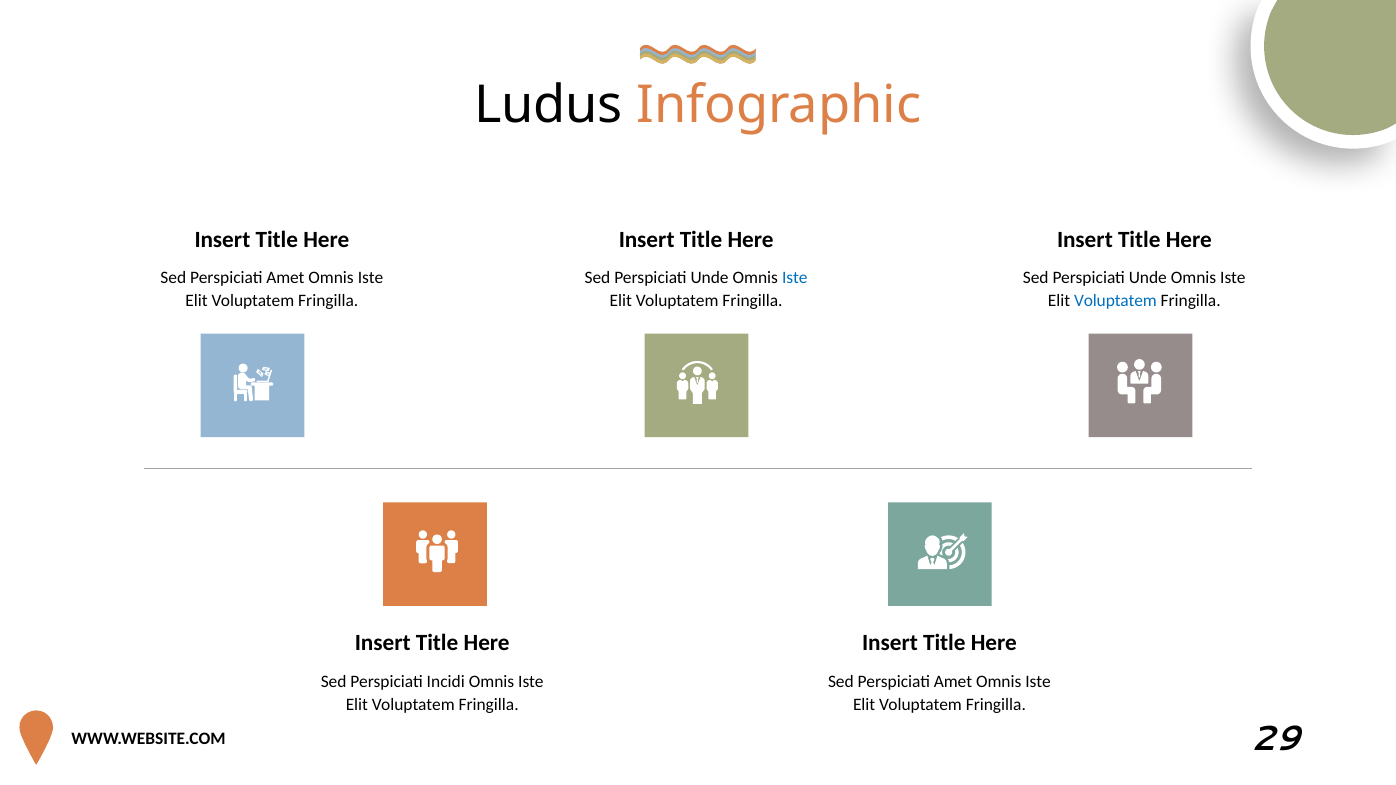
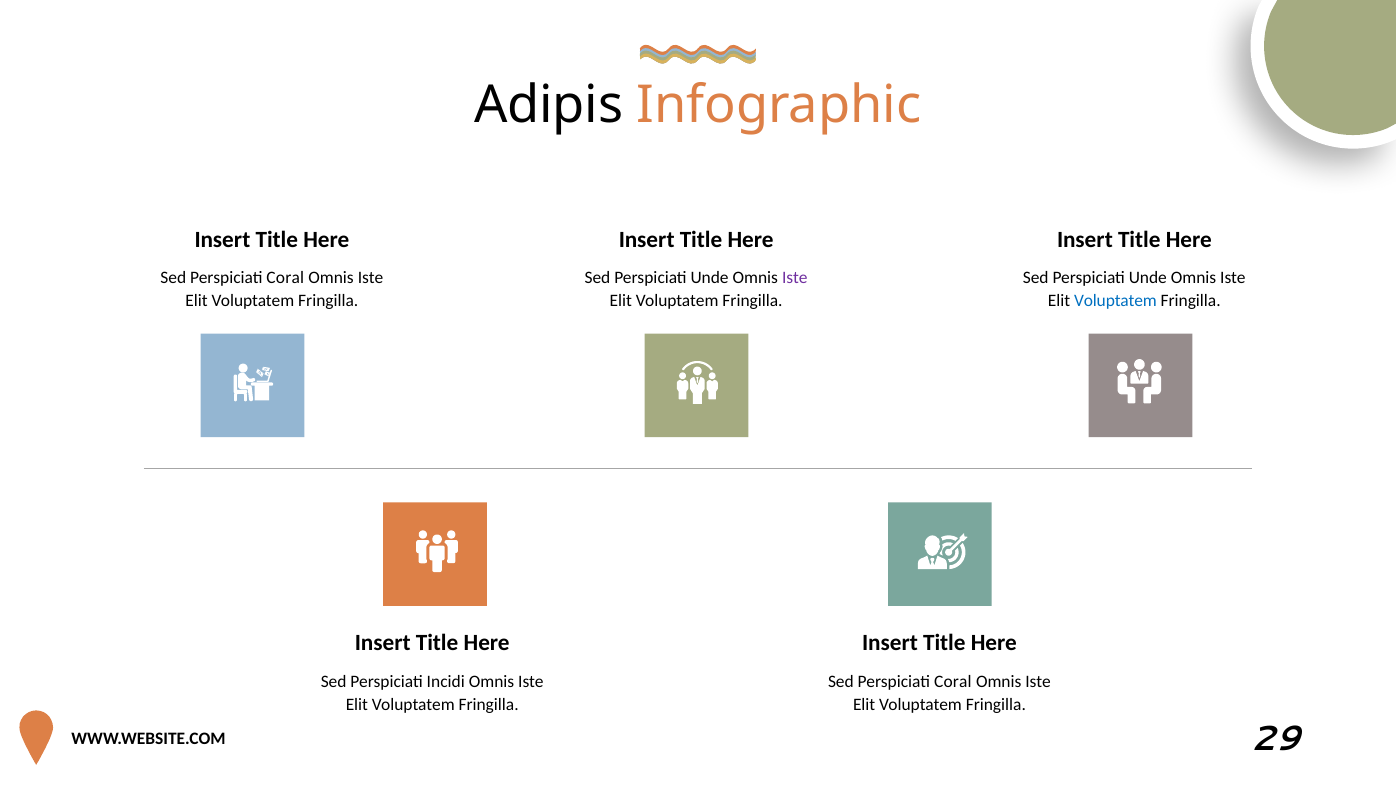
Ludus: Ludus -> Adipis (549, 105)
Amet: Amet -> Coral (285, 278)
Iste colour: blue -> purple (795, 278)
Amet: Amet -> Coral (953, 682)
